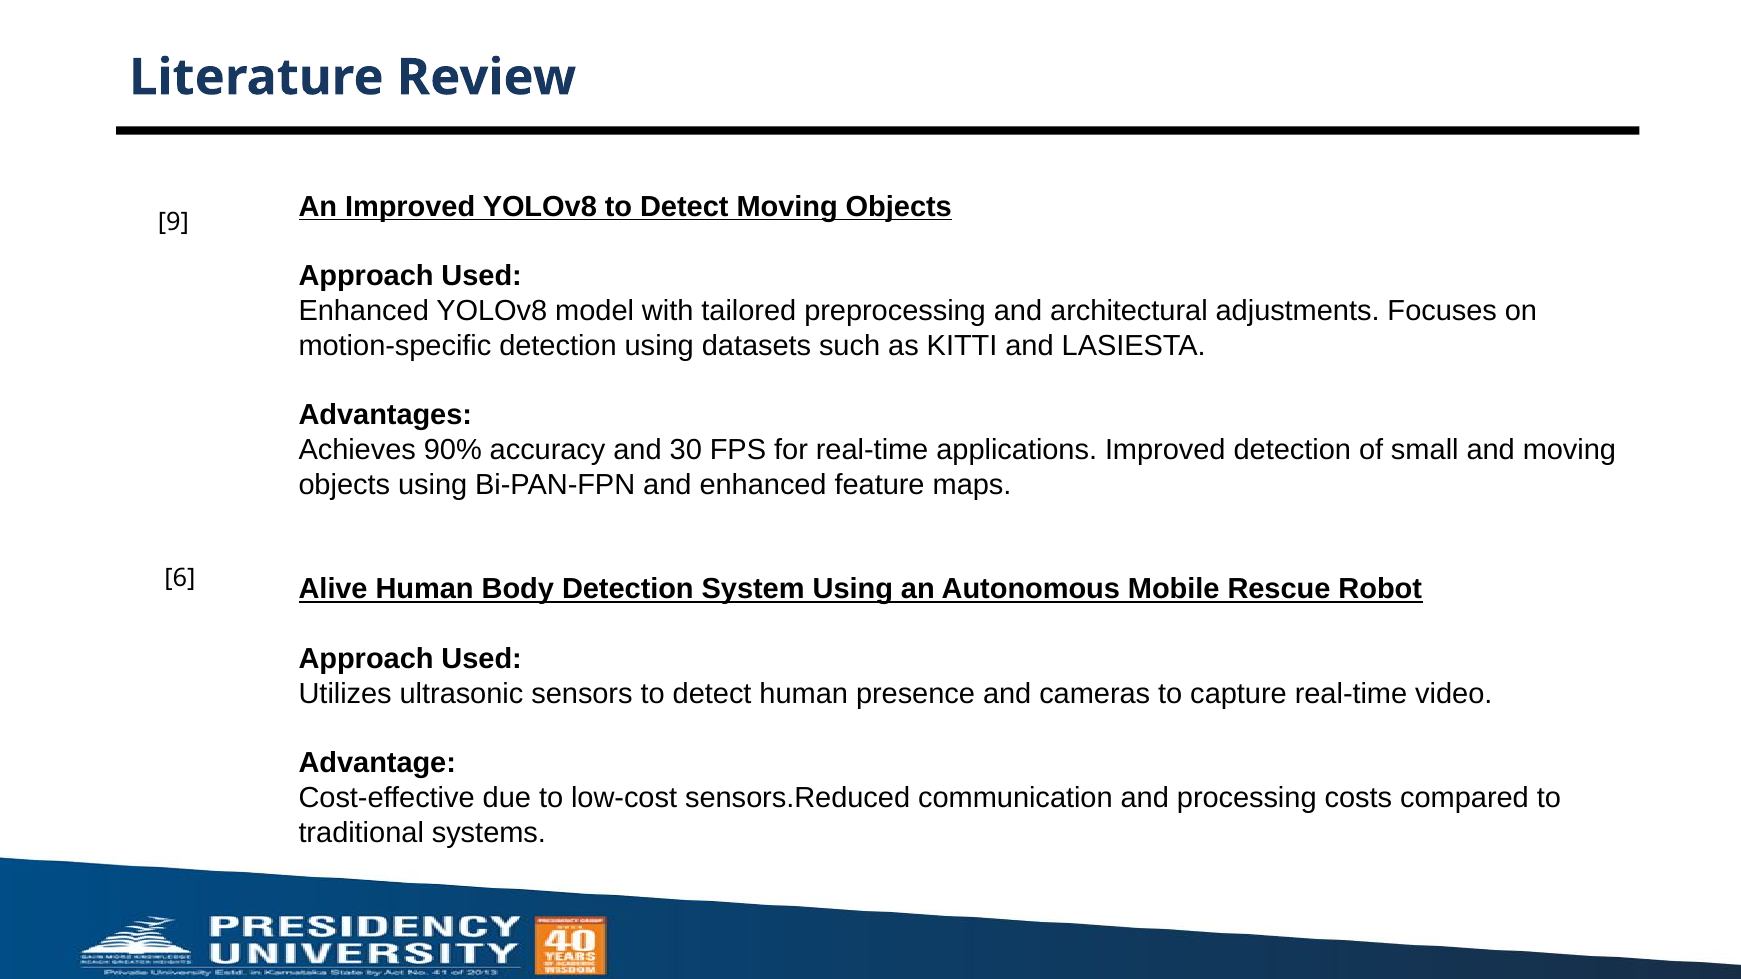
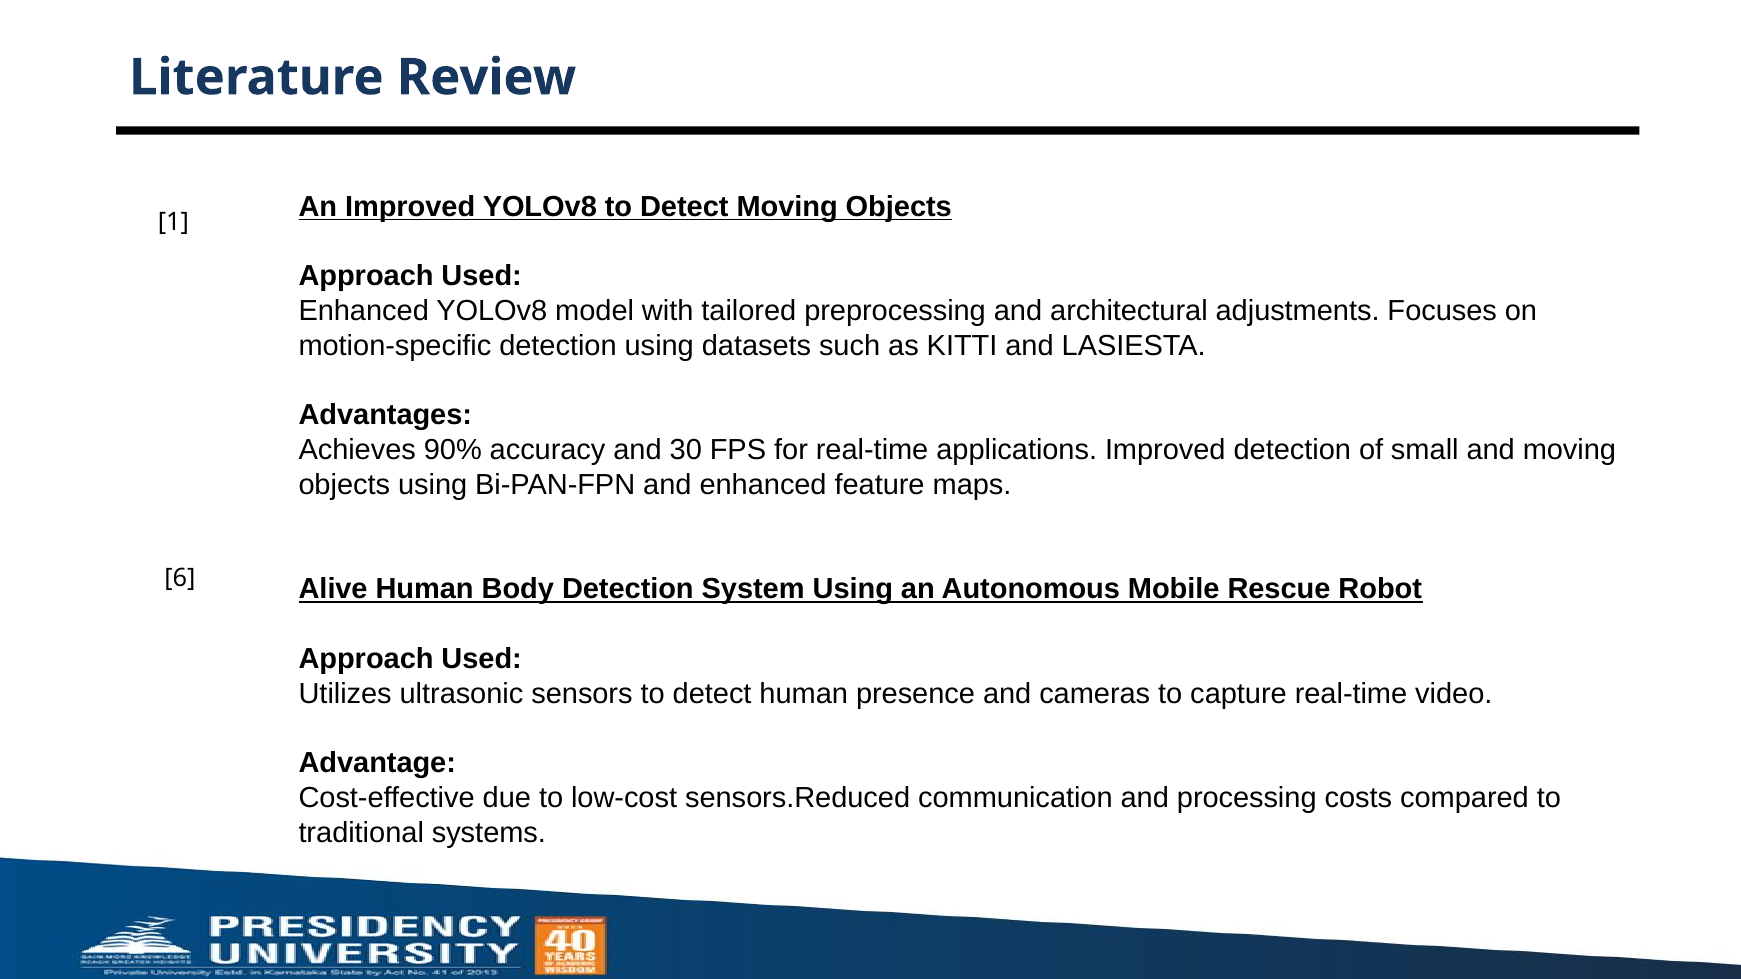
9: 9 -> 1 (173, 222)
